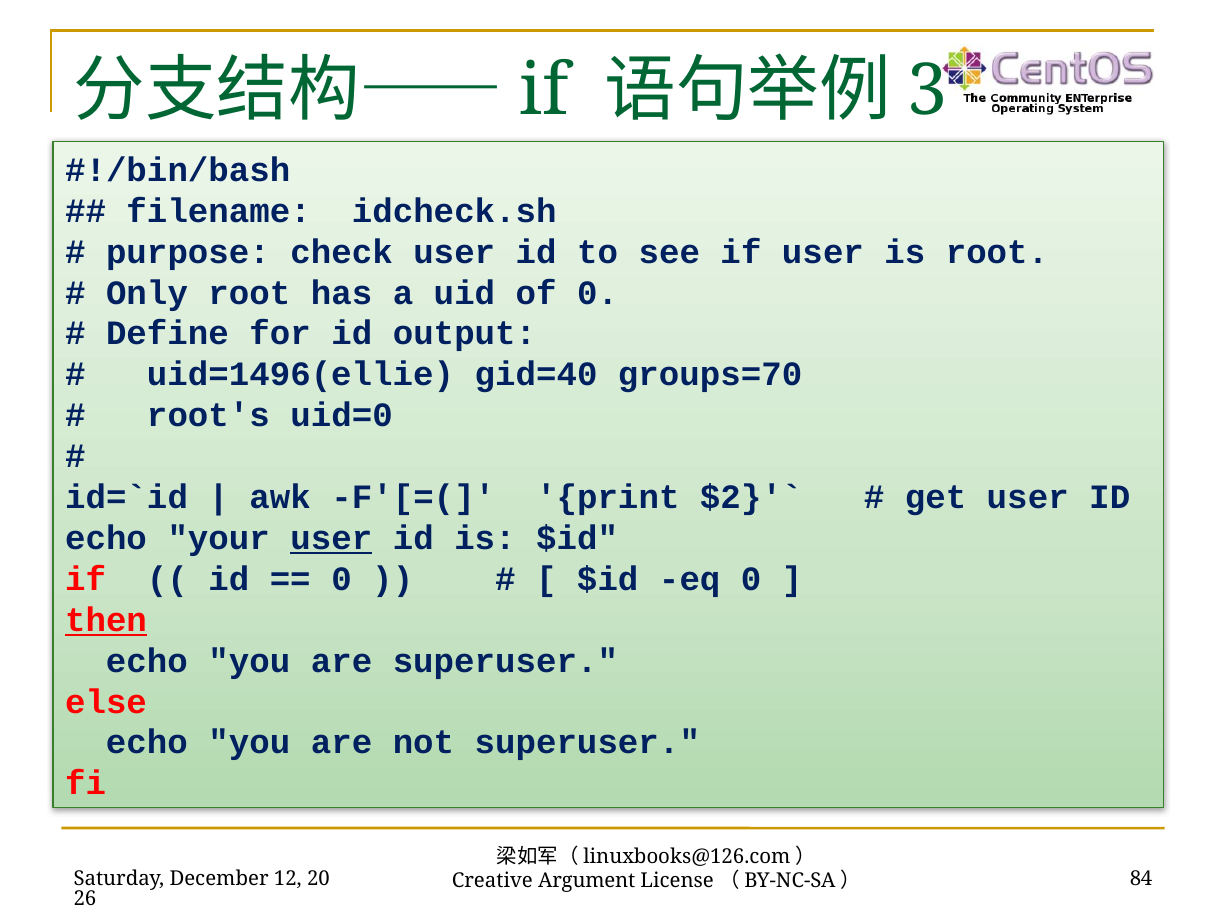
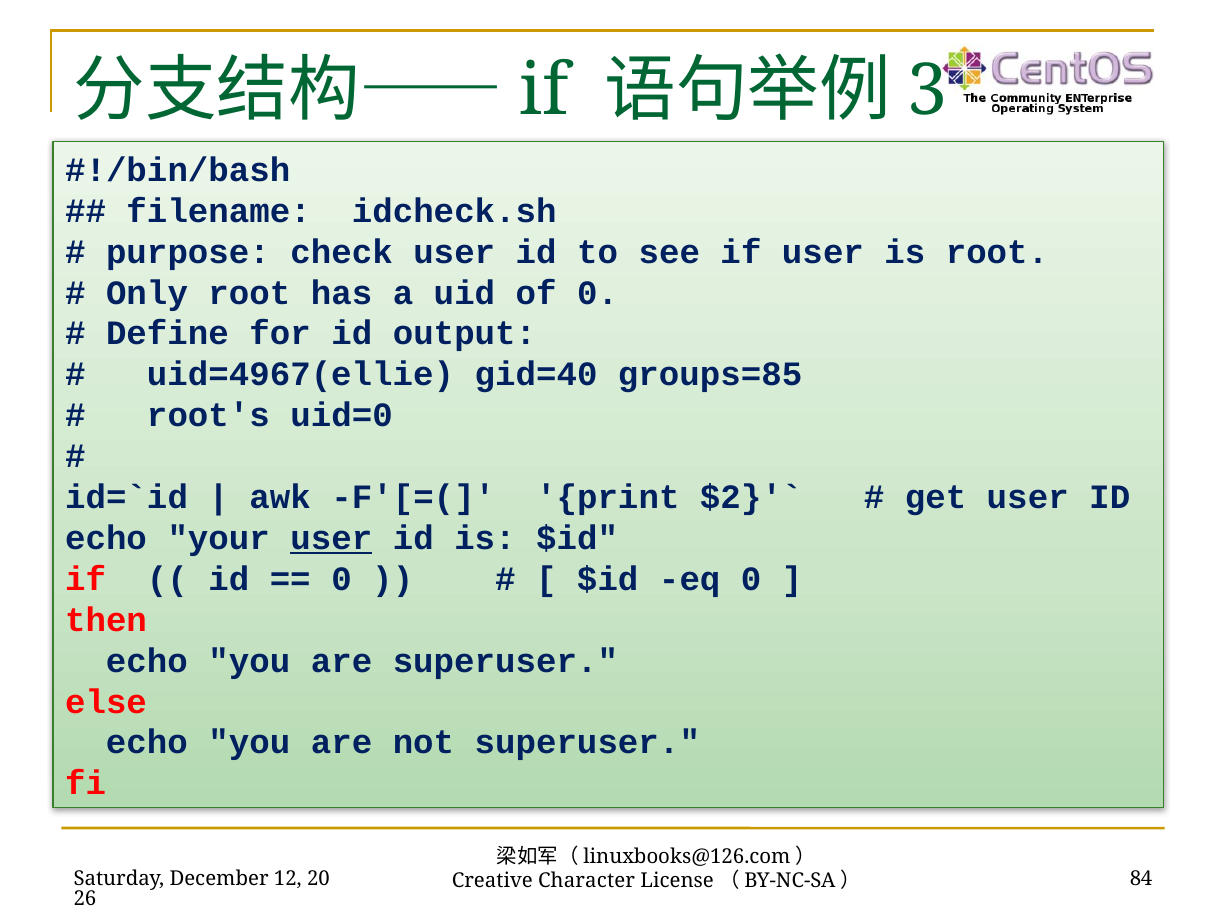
uid=1496(ellie: uid=1496(ellie -> uid=4967(ellie (301, 374)
groups=70: groups=70 -> groups=85 (710, 374)
then underline: present -> none (106, 620)
Argument: Argument -> Character (587, 881)
